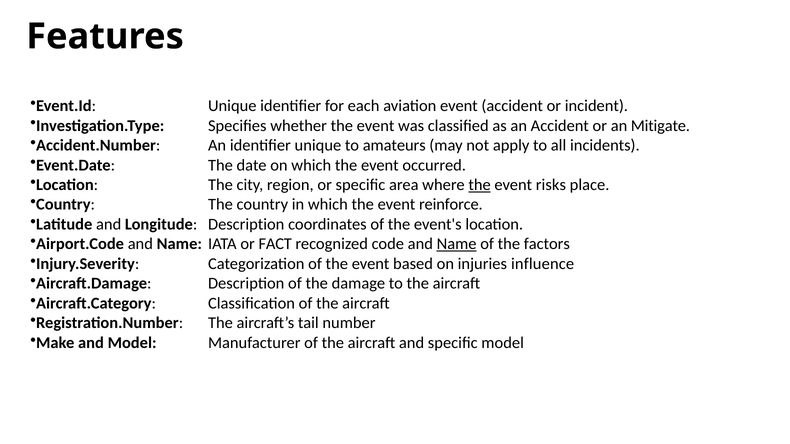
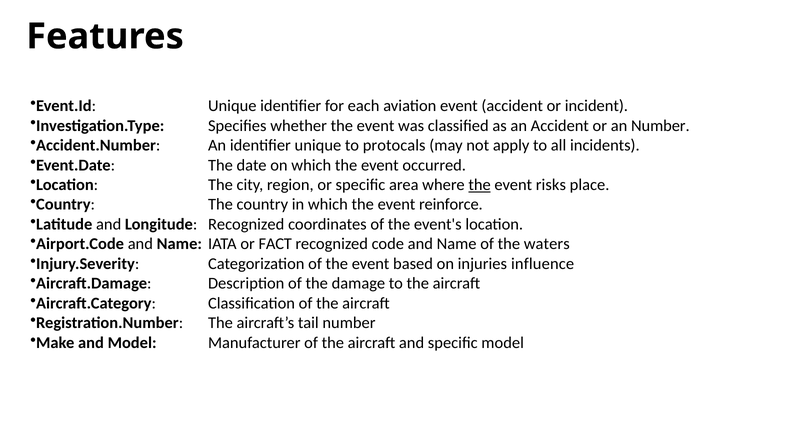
an Mitigate: Mitigate -> Number (660, 126)
amateurs: amateurs -> protocals (394, 145)
Longitude Description: Description -> Recognized (246, 224)
Name underline: present -> none (457, 244)
factors: factors -> waters (547, 244)
